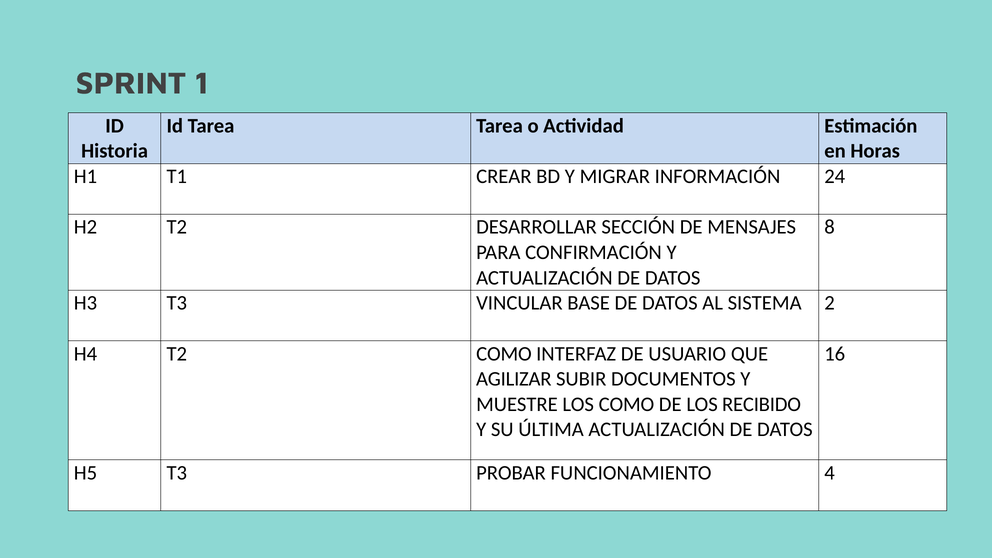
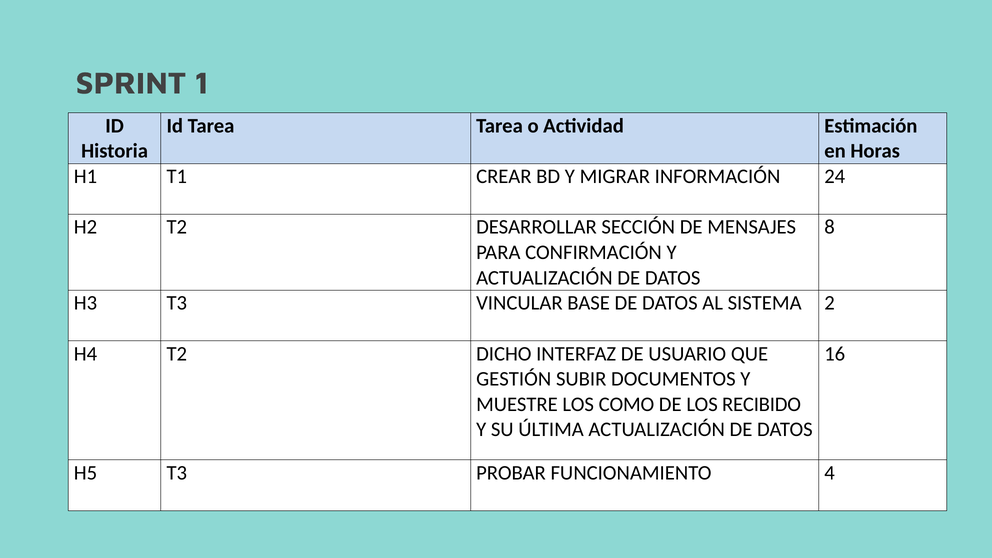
T2 COMO: COMO -> DICHO (504, 354)
AGILIZAR: AGILIZAR -> GESTIÓN (514, 379)
